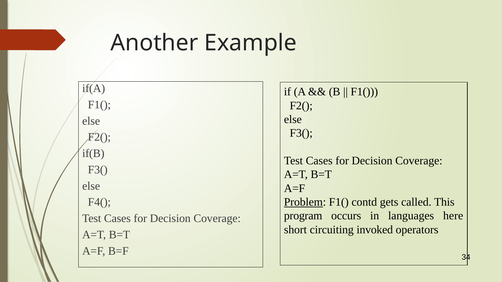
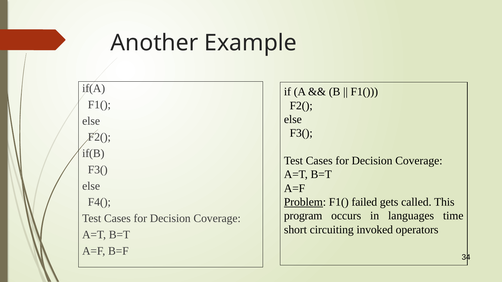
contd: contd -> failed (364, 202)
here: here -> time (453, 216)
